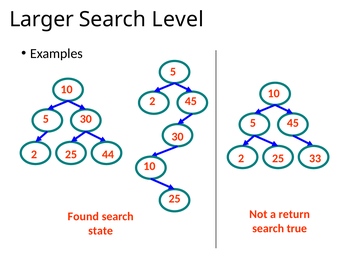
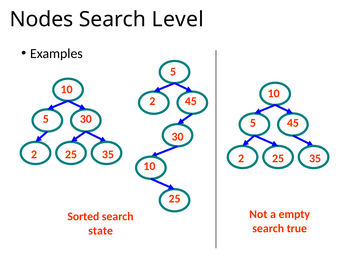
Larger: Larger -> Nodes (41, 19)
44: 44 -> 35 (108, 155)
33: 33 -> 35 (315, 159)
return: return -> empty (294, 214)
Found: Found -> Sorted (83, 217)
